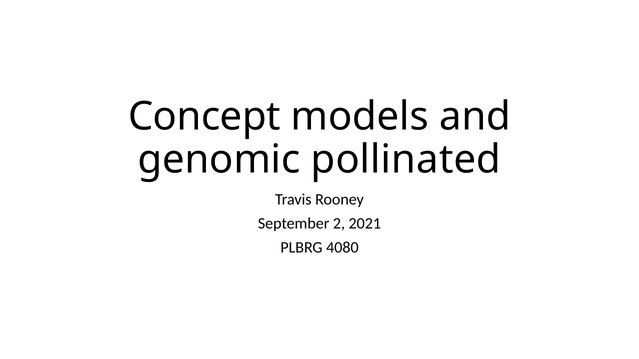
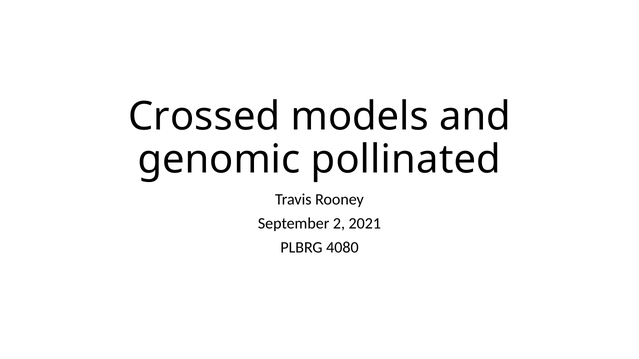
Concept: Concept -> Crossed (204, 117)
